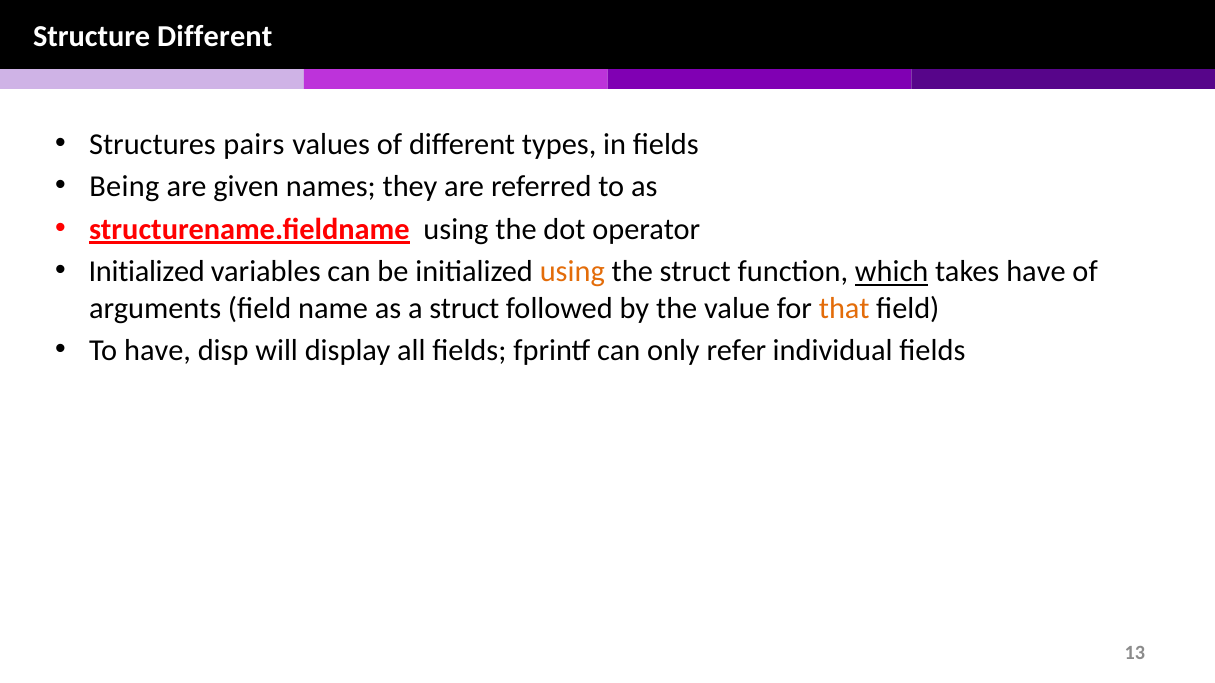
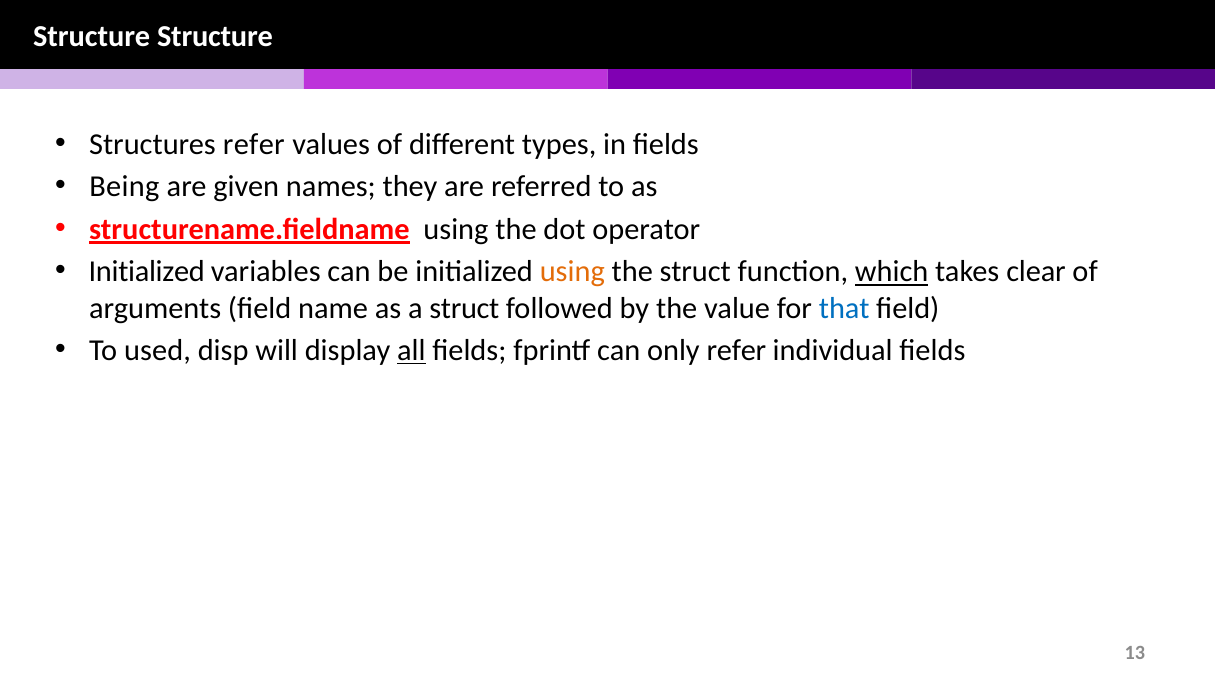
Structure Different: Different -> Structure (215, 37)
Structures pairs: pairs -> refer (254, 144)
takes have: have -> clear (1036, 272)
that colour: orange -> blue (844, 308)
To have: have -> used (157, 351)
all underline: none -> present (411, 351)
